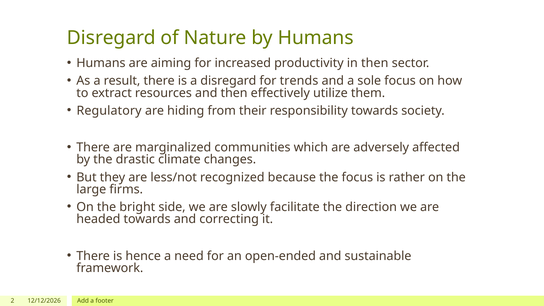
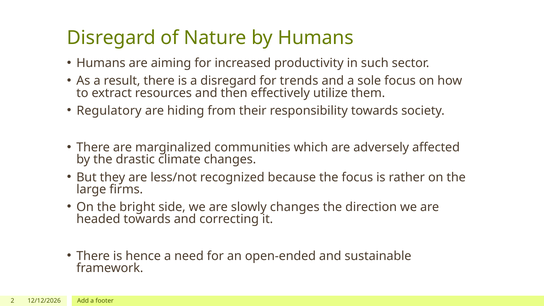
in then: then -> such (375, 63)
slowly facilitate: facilitate -> changes (295, 207)
